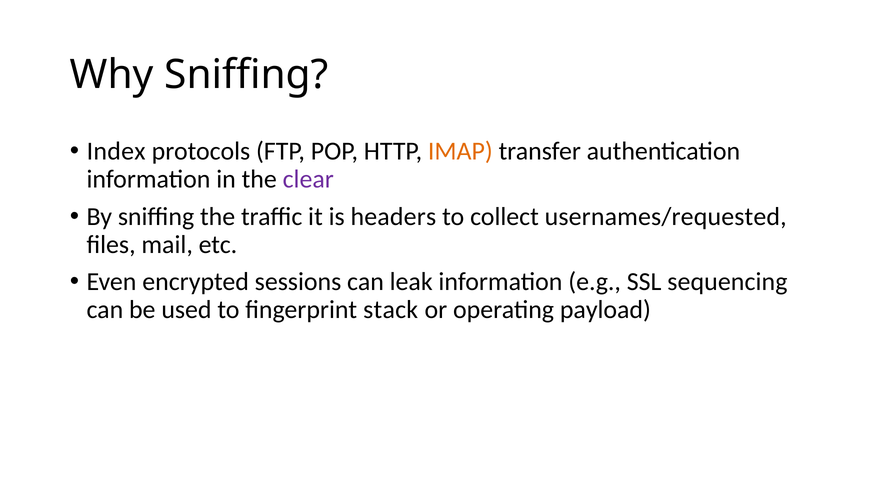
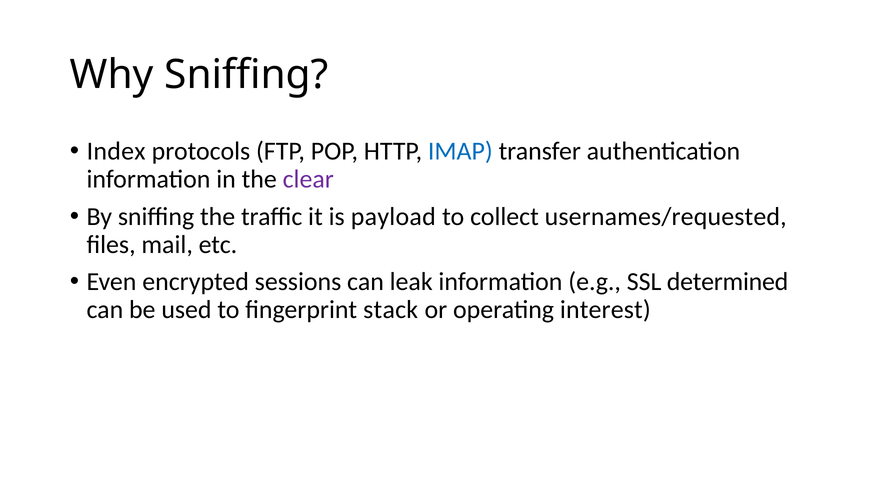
IMAP colour: orange -> blue (460, 151)
headers: headers -> payload (393, 216)
sequencing: sequencing -> determined (728, 282)
payload: payload -> interest (605, 310)
